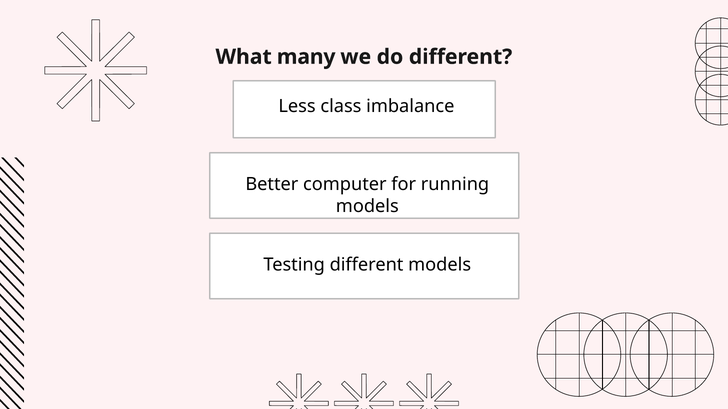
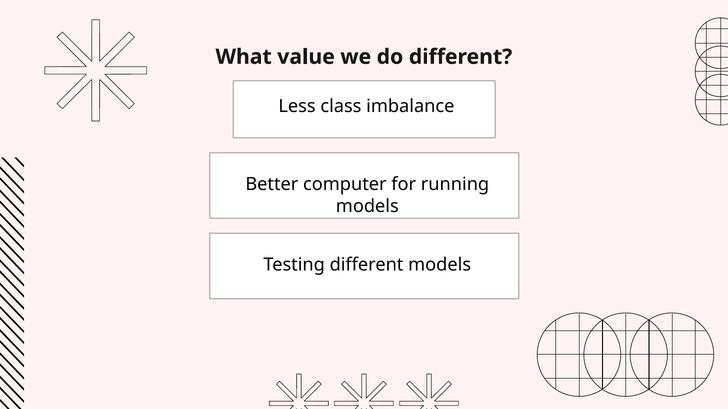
many: many -> value (306, 57)
